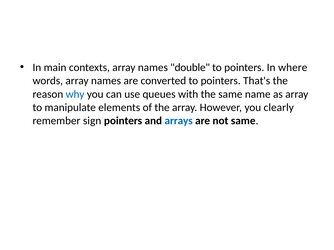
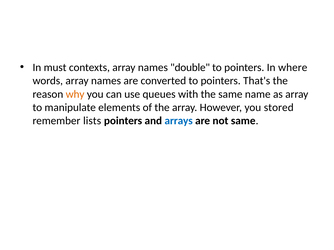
main: main -> must (55, 68)
why colour: blue -> orange (75, 94)
clearly: clearly -> stored (279, 108)
sign: sign -> lists (92, 121)
